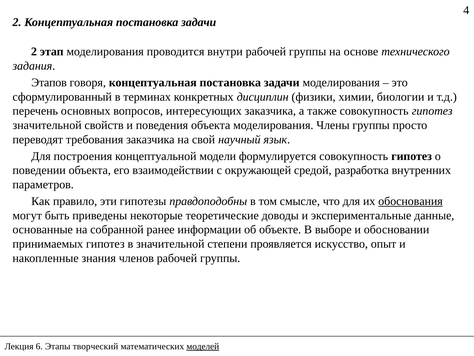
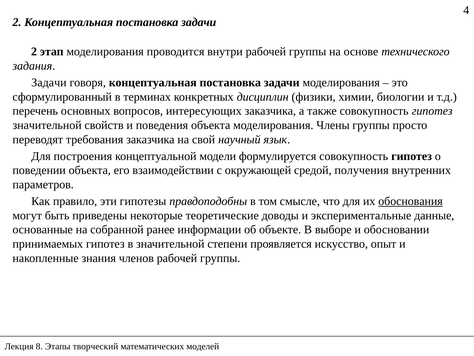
Этапов: Этапов -> Задачи (49, 82)
разработка: разработка -> получения (362, 170)
6: 6 -> 8 (39, 346)
моделей underline: present -> none (203, 346)
